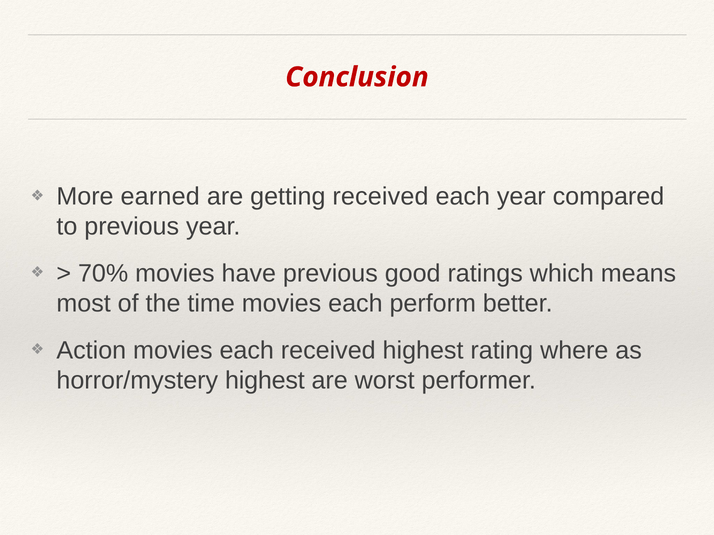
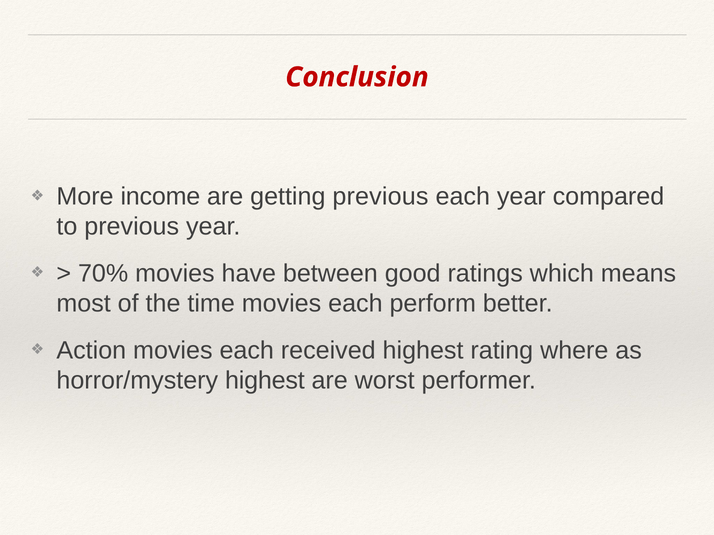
earned: earned -> income (160, 197)
getting received: received -> previous (380, 197)
have previous: previous -> between (330, 274)
